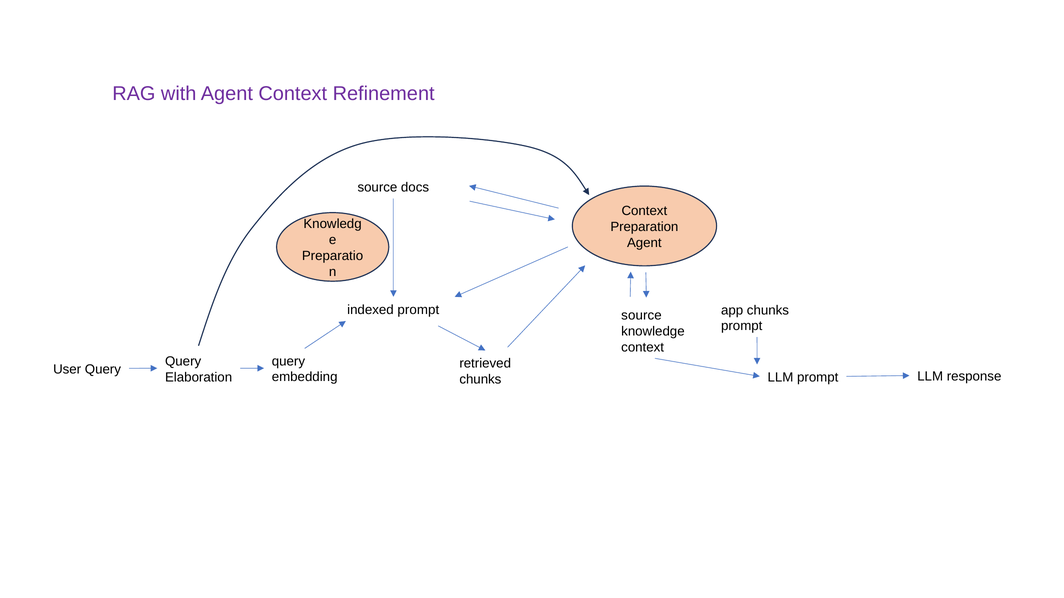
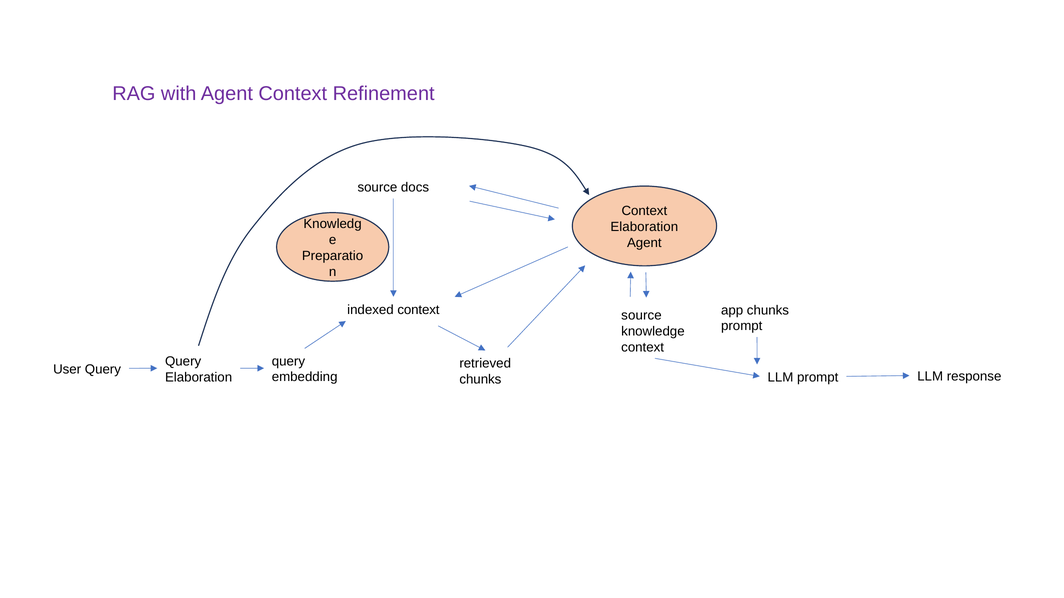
Preparation: Preparation -> Elaboration (644, 227)
indexed prompt: prompt -> context (418, 310)
